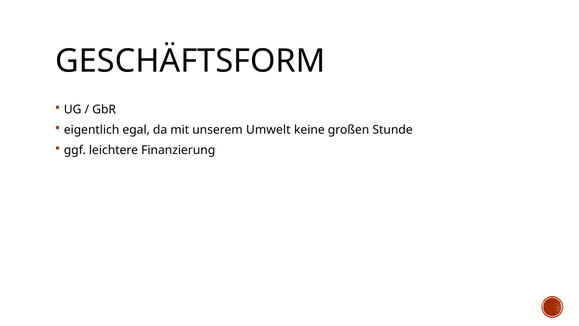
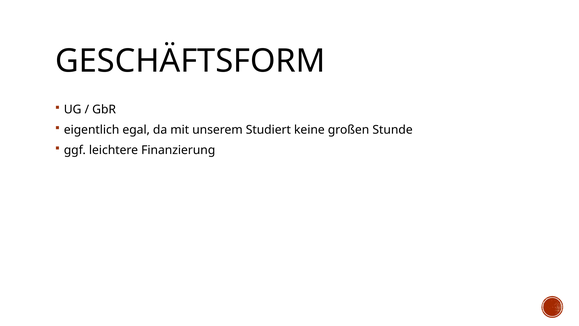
Umwelt: Umwelt -> Studiert (268, 130)
